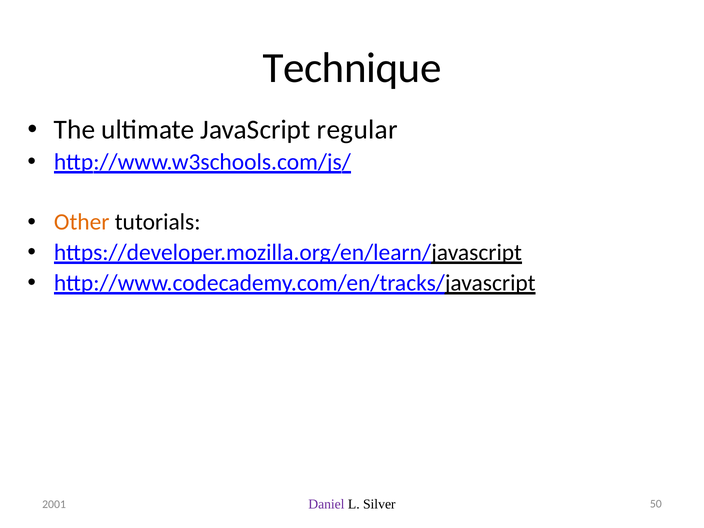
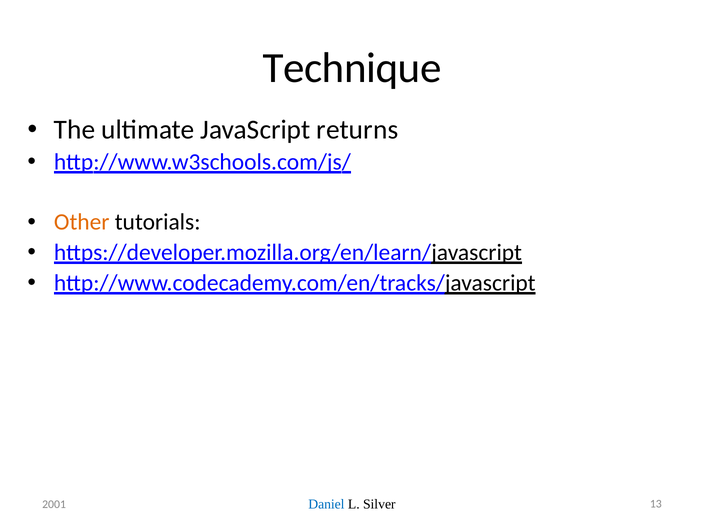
regular: regular -> returns (357, 130)
Daniel colour: purple -> blue (326, 504)
50: 50 -> 13 (656, 504)
